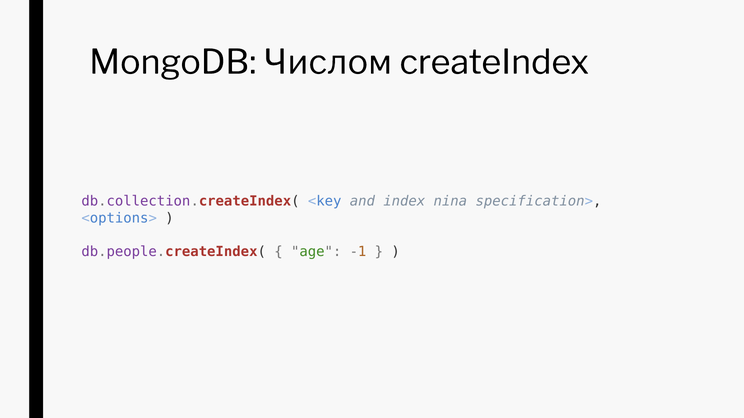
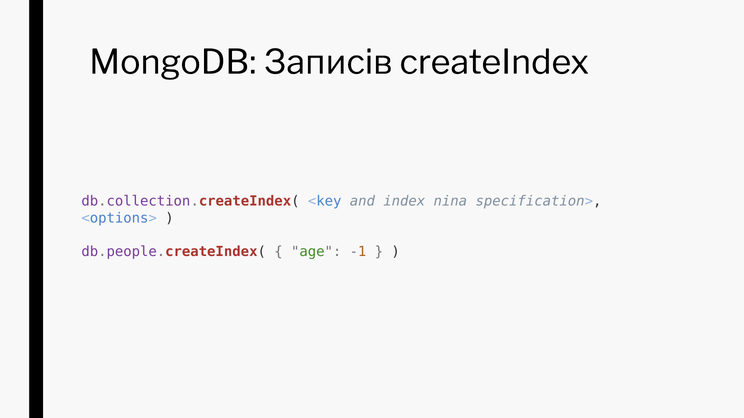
Числом: Числом -> Записів (328, 63)
